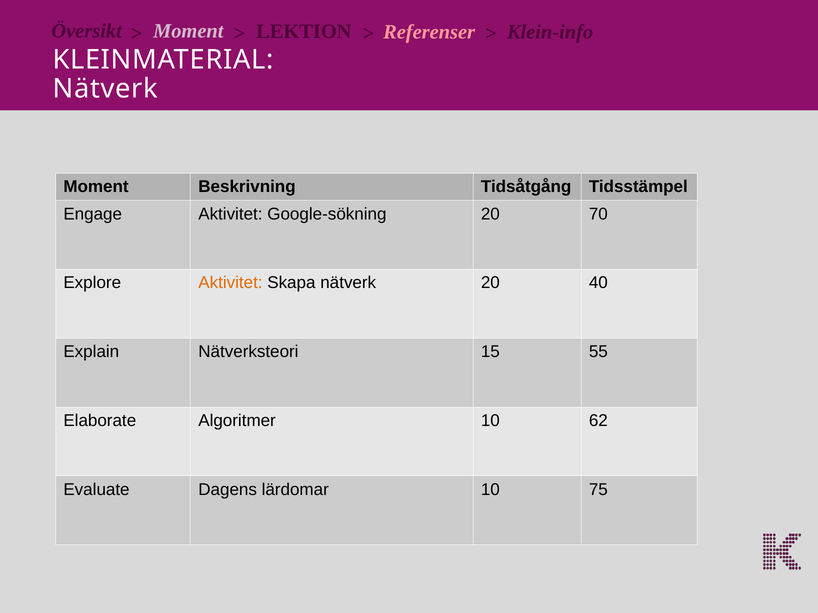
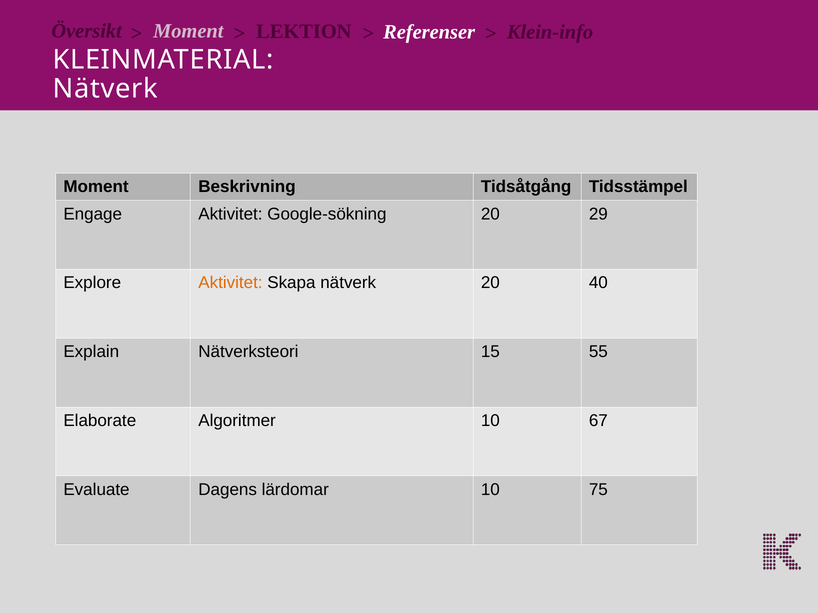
Referenser colour: pink -> white (429, 32)
70: 70 -> 29 (598, 214)
62: 62 -> 67 (598, 421)
